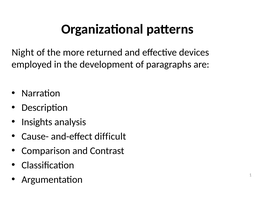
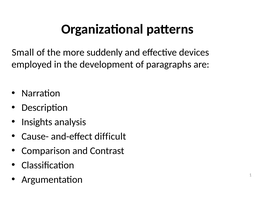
Night: Night -> Small (23, 52)
returned: returned -> suddenly (105, 52)
